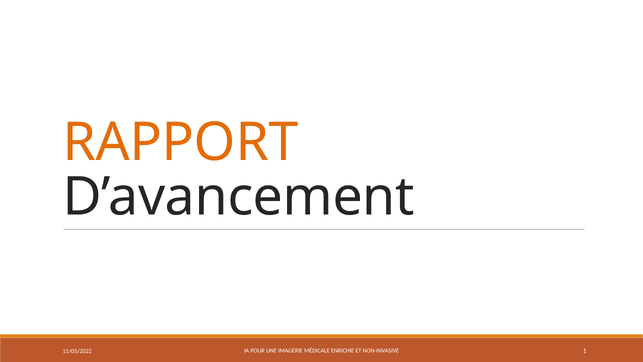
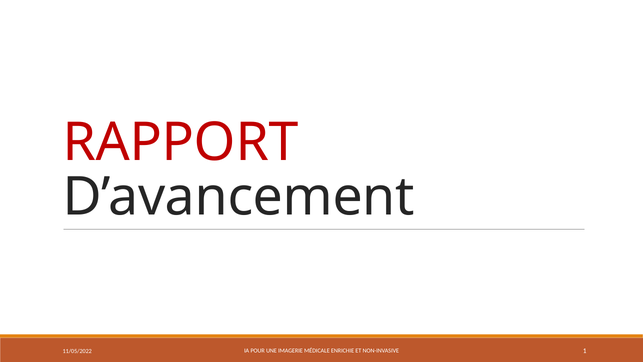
RAPPORT colour: orange -> red (181, 142)
